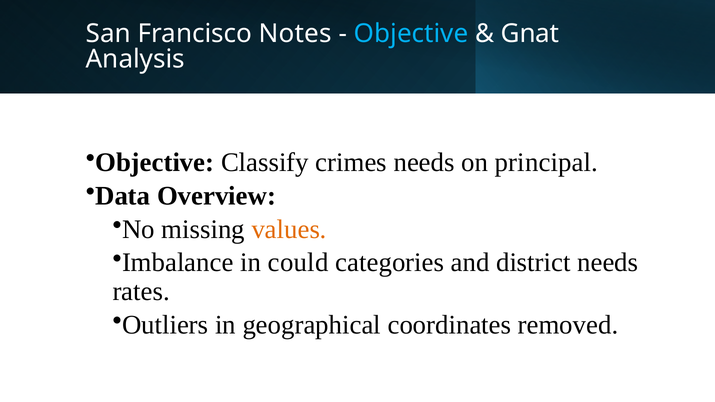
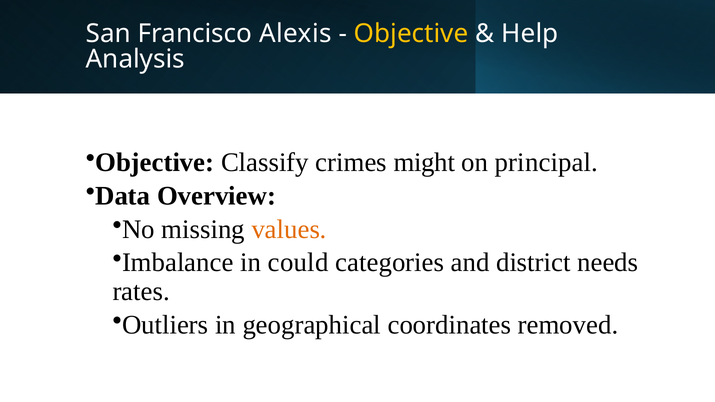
Notes: Notes -> Alexis (295, 34)
Objective colour: light blue -> yellow (411, 34)
Gnat: Gnat -> Help (530, 34)
crimes needs: needs -> might (424, 162)
